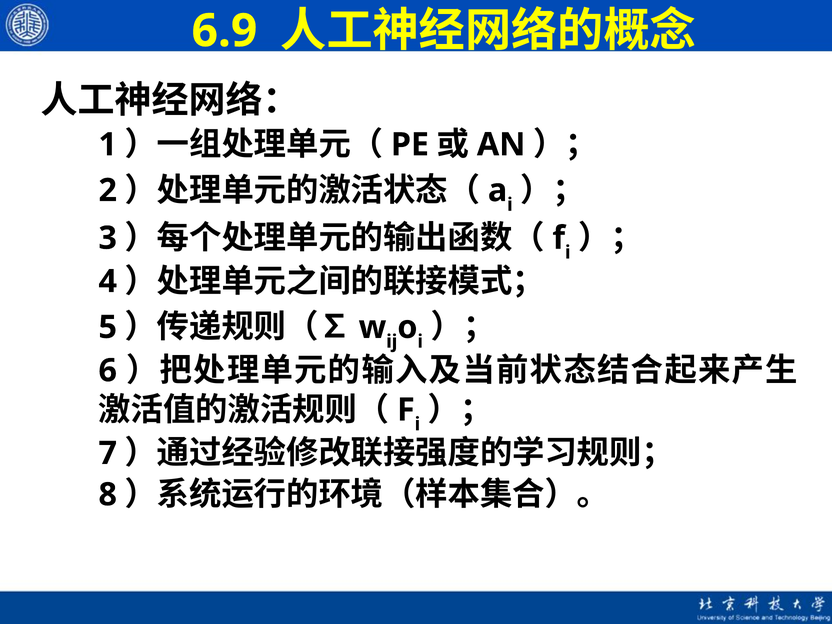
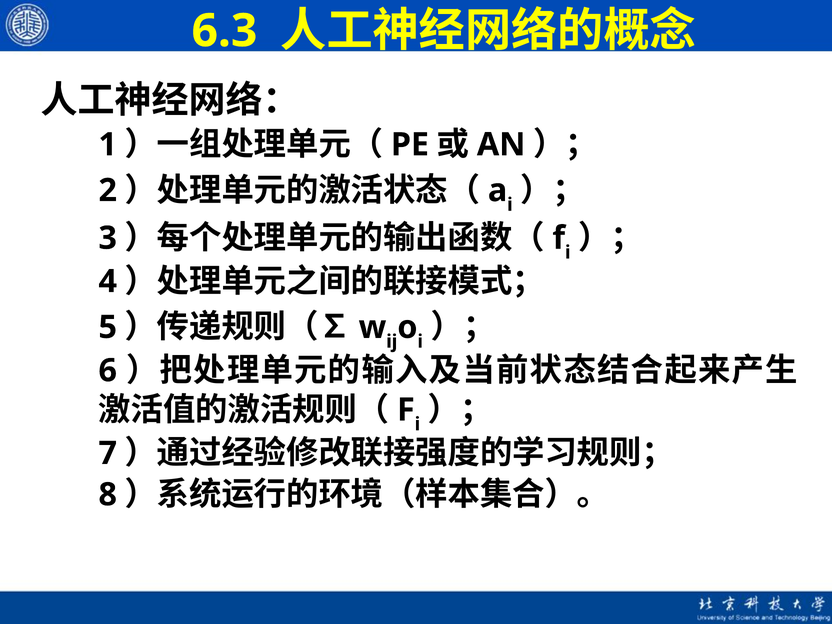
6.9: 6.9 -> 6.3 (224, 31)
